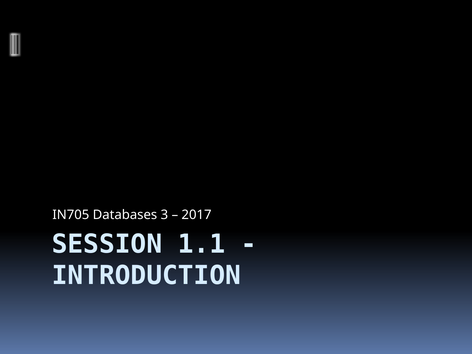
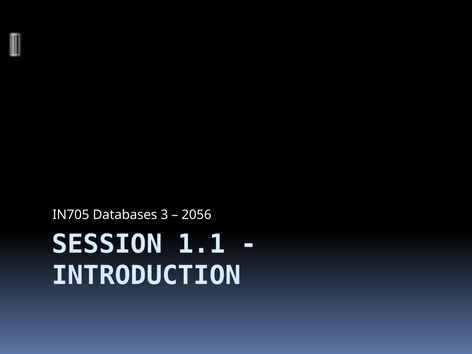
2017: 2017 -> 2056 (197, 215)
